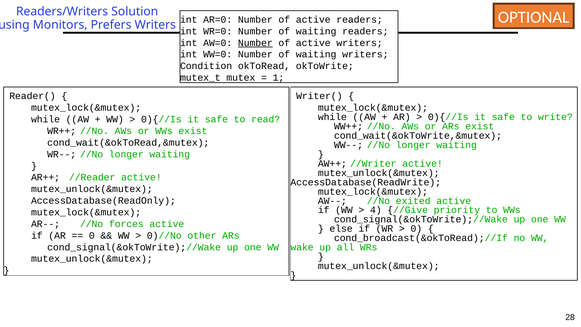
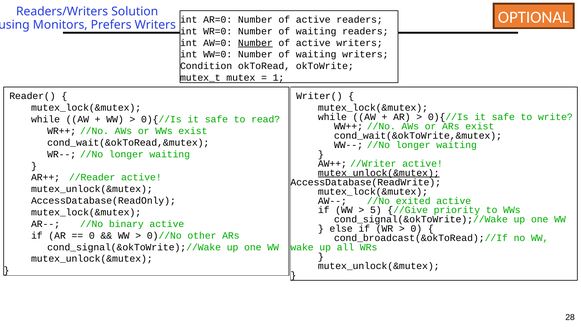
mutex_unlock(&mutex underline: none -> present (379, 173)
4: 4 -> 5 (376, 210)
forces: forces -> binary (126, 224)
